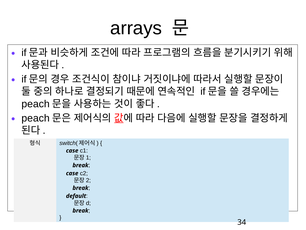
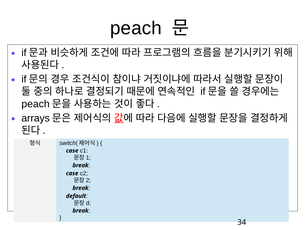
arrays: arrays -> peach (136, 28)
peach: peach -> arrays (36, 118)
